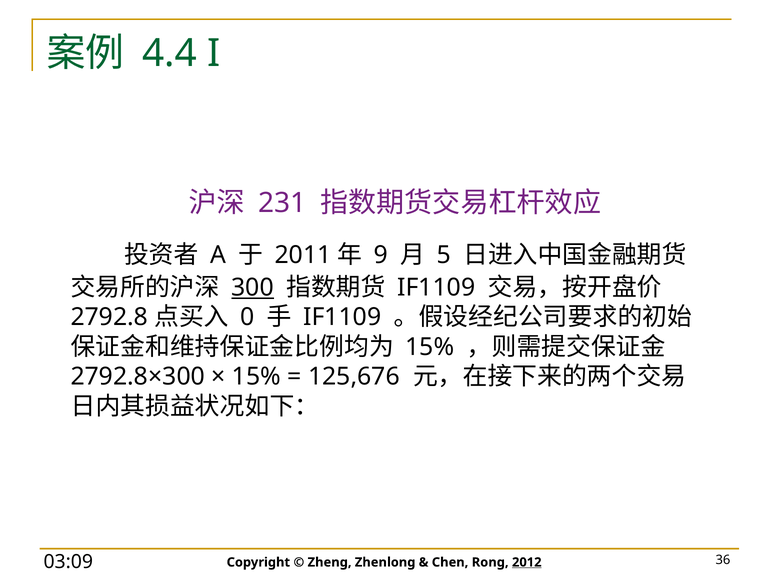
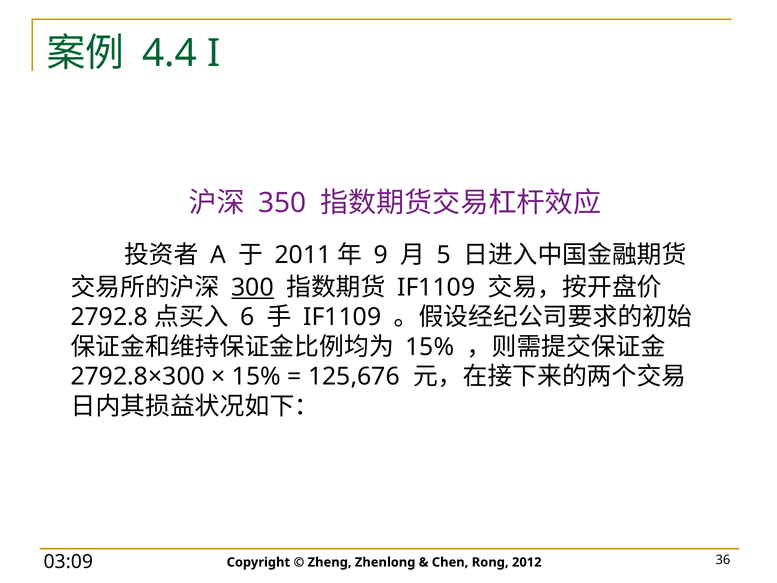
231: 231 -> 350 (282, 203)
0: 0 -> 6 (247, 317)
2012 underline: present -> none (527, 562)
